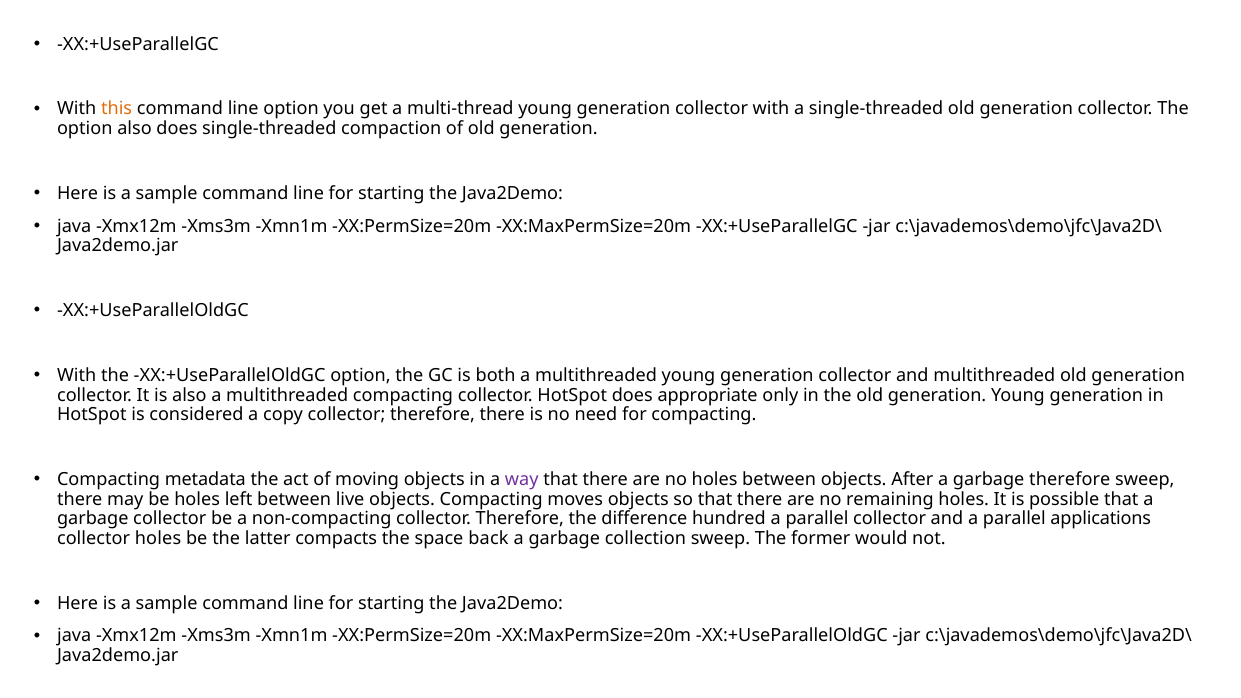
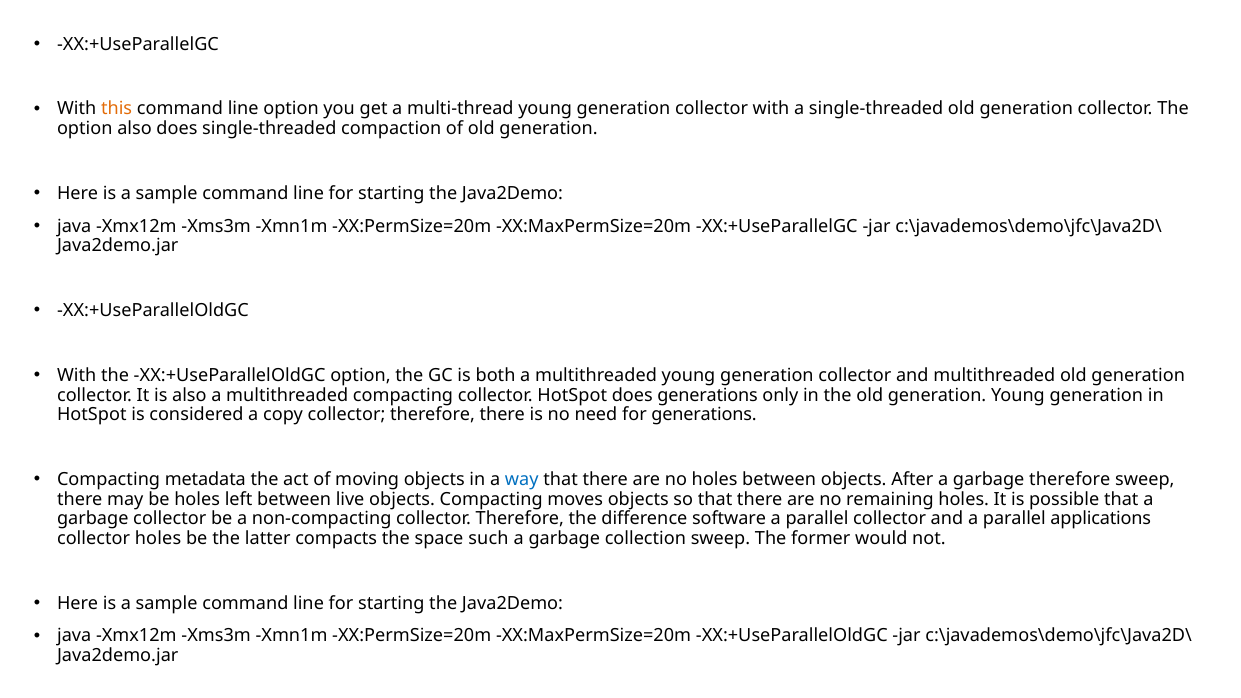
does appropriate: appropriate -> generations (708, 395)
for compacting: compacting -> generations (704, 415)
way colour: purple -> blue (522, 480)
hundred: hundred -> software (729, 519)
back: back -> such (488, 538)
